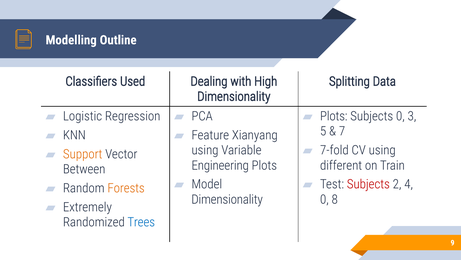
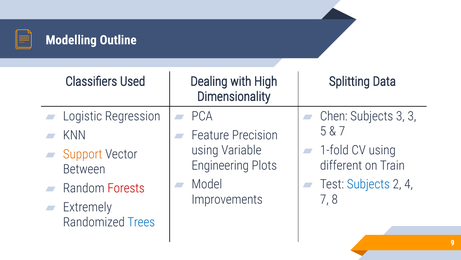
Plots: Plots -> Chen (334, 116)
Subjects 0: 0 -> 3 (400, 116)
Xianyang: Xianyang -> Precision (255, 135)
7-fold: 7-fold -> 1-fold (334, 150)
Subjects colour: red -> blue (368, 184)
Forests colour: orange -> red (126, 188)
Dimensionality: Dimensionality -> Improvements (227, 199)
0: 0 -> 7 (324, 199)
